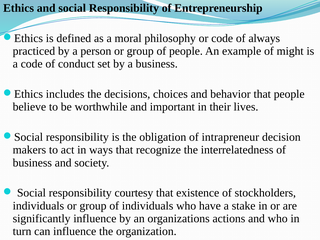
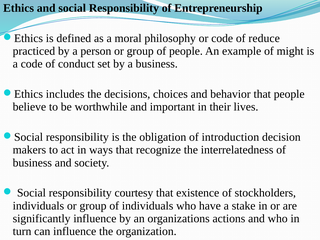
always: always -> reduce (264, 38)
intrapreneur: intrapreneur -> introduction (230, 137)
